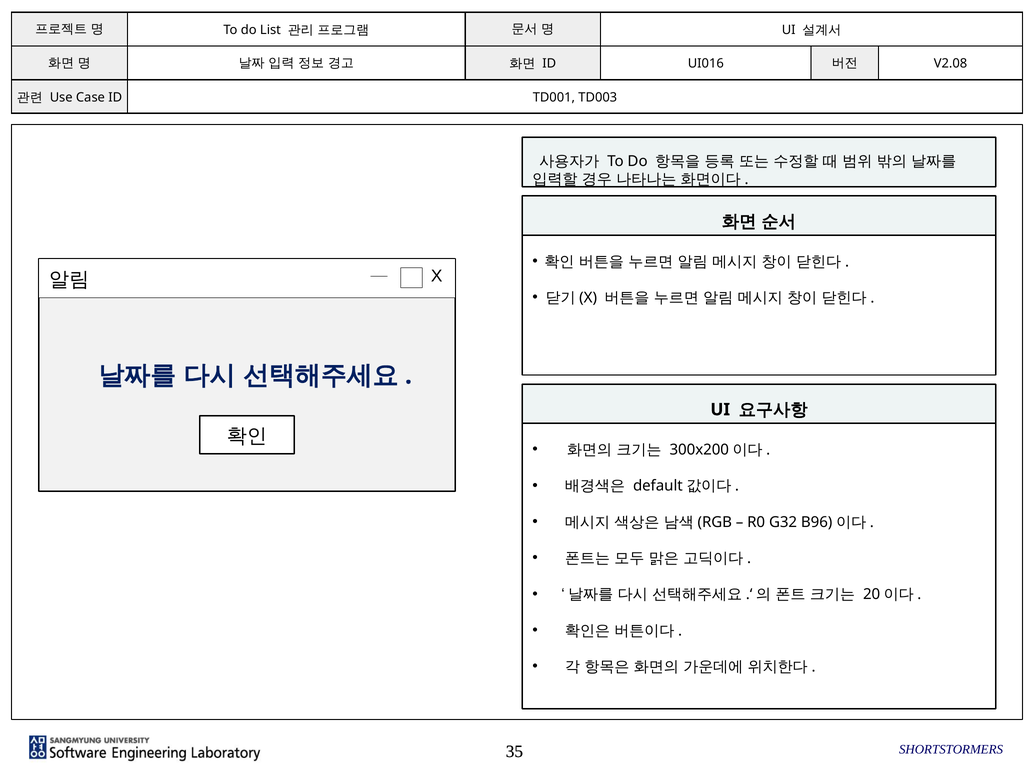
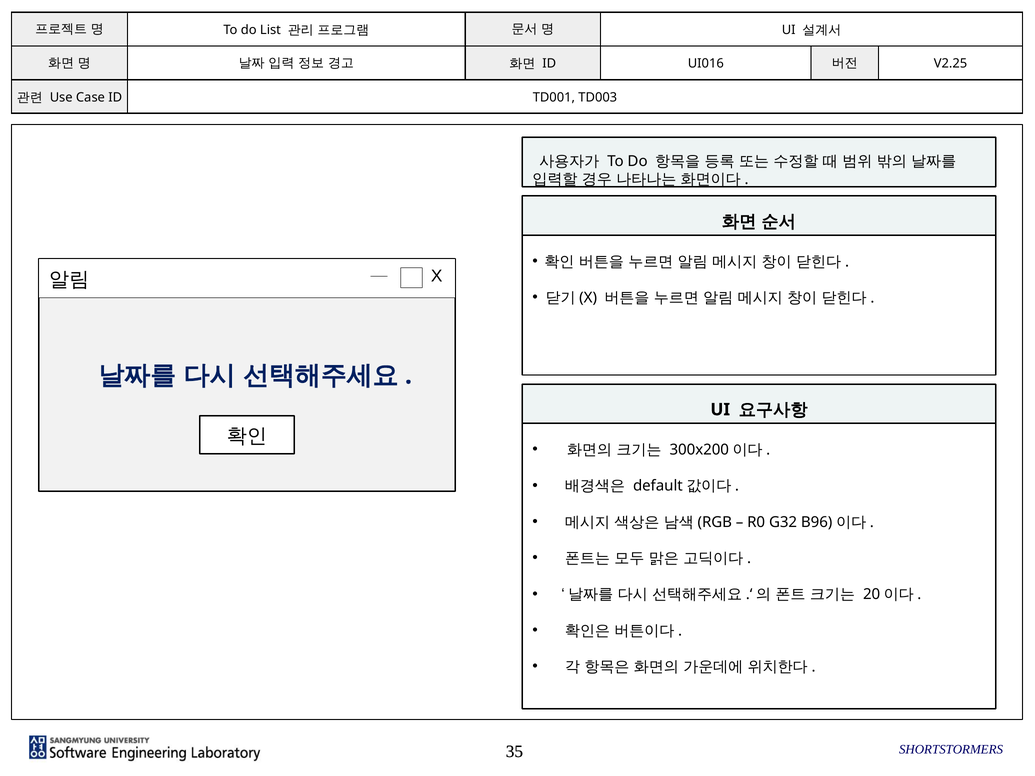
V2.08: V2.08 -> V2.25 (951, 64)
